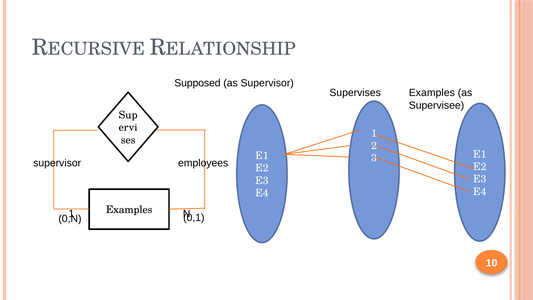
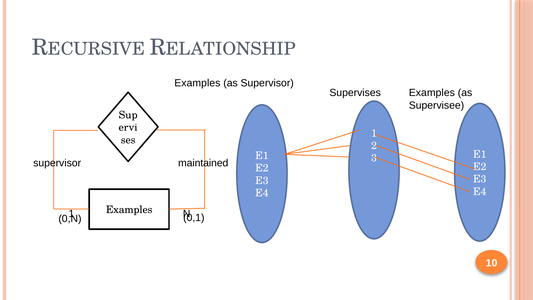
Supposed: Supposed -> Examples (197, 83)
employees: employees -> maintained (203, 163)
